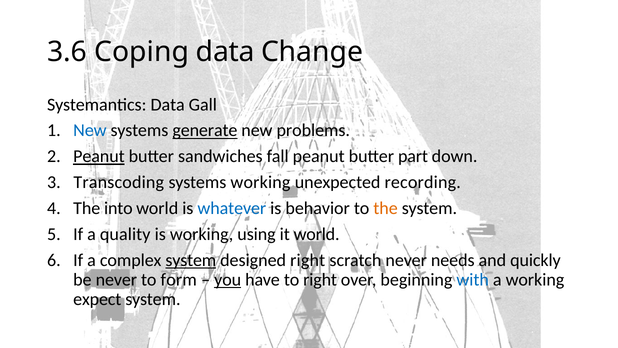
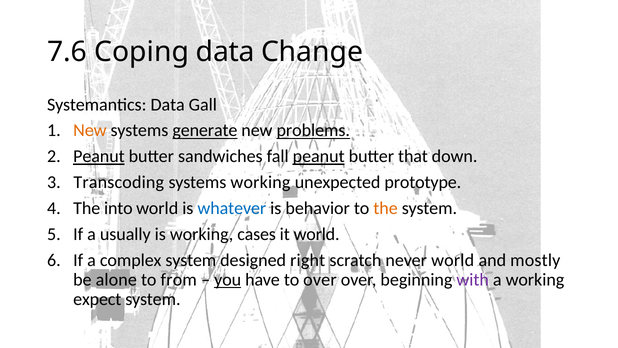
3.6: 3.6 -> 7.6 (67, 52)
New colour: blue -> orange (90, 130)
problems underline: none -> present (313, 130)
peanut underline: none -> present (319, 156)
part: part -> that (413, 156)
recording: recording -> prototype (423, 182)
quality: quality -> usually (125, 234)
using: using -> cases (257, 234)
system underline: present -> none (191, 260)
never needs: needs -> world (453, 260)
quickly: quickly -> mostly (535, 260)
be never: never -> alone (116, 279)
form: form -> from (179, 279)
to right: right -> over (320, 279)
with colour: blue -> purple (473, 279)
